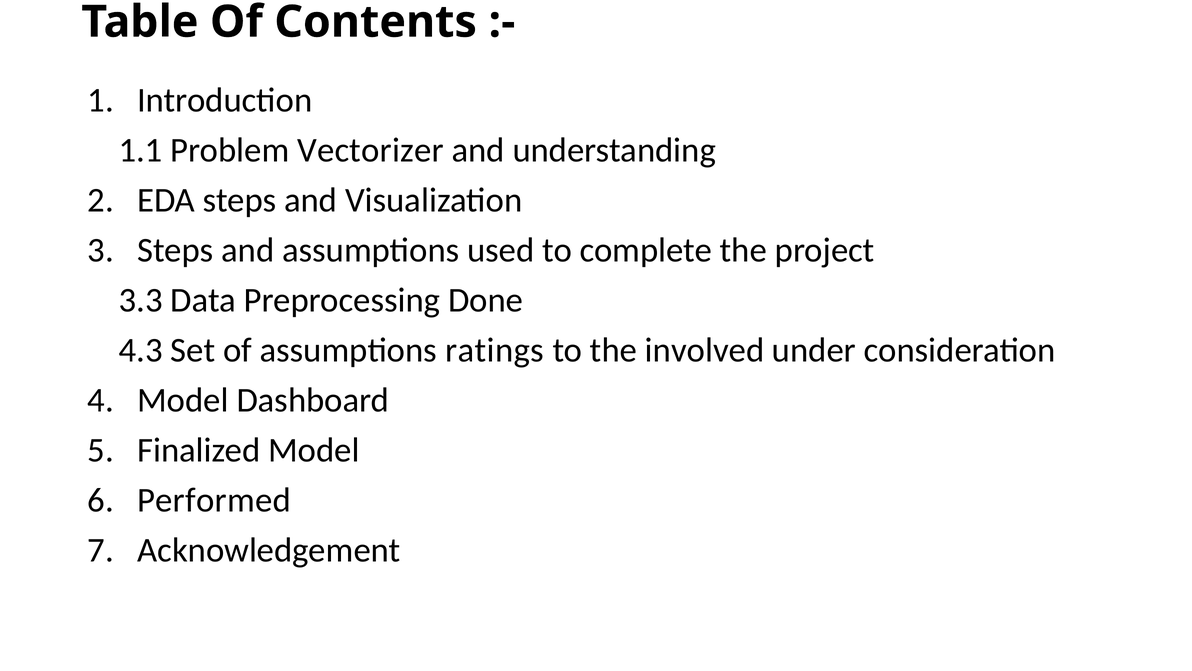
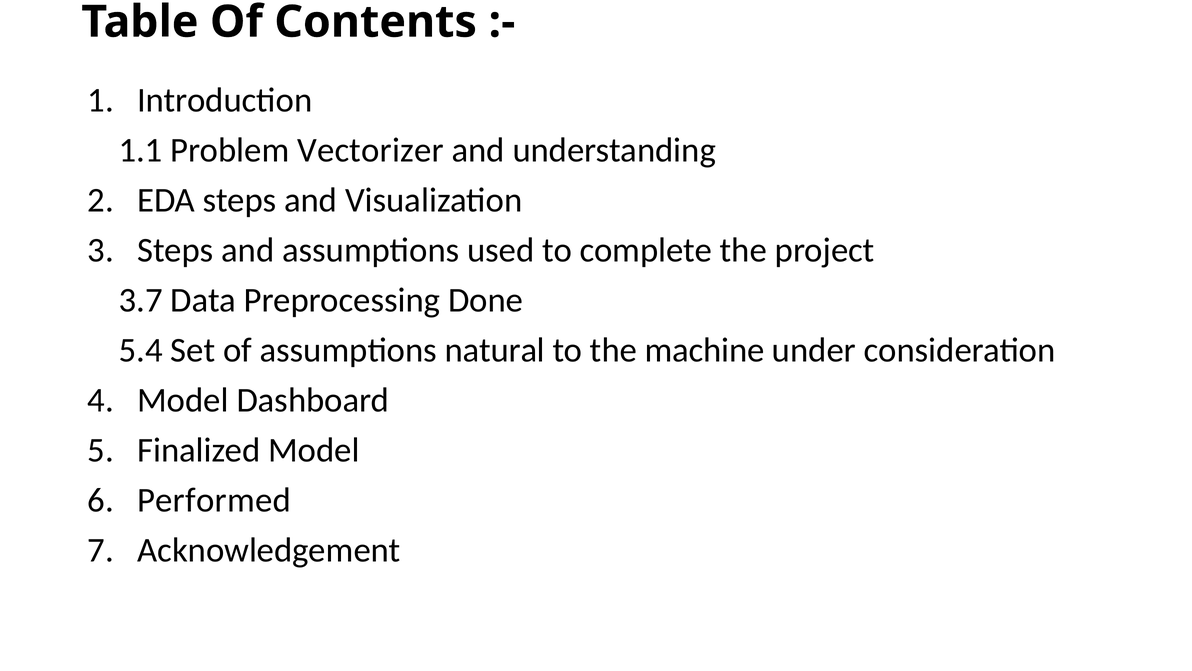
3.3: 3.3 -> 3.7 (141, 300)
4.3: 4.3 -> 5.4 (141, 350)
ratings: ratings -> natural (495, 350)
involved: involved -> machine (705, 350)
